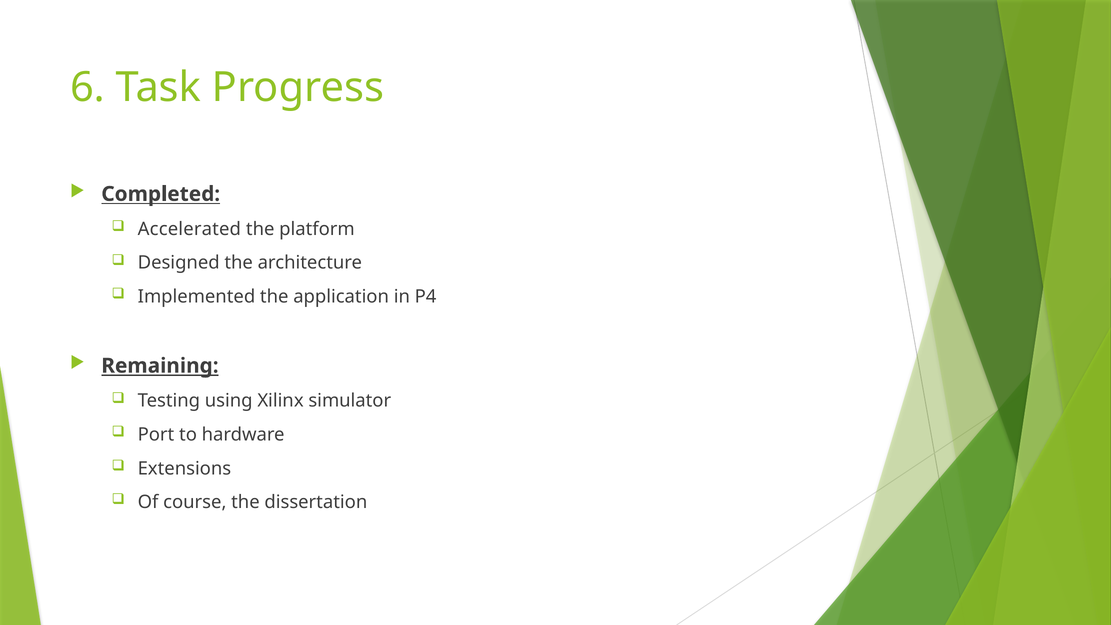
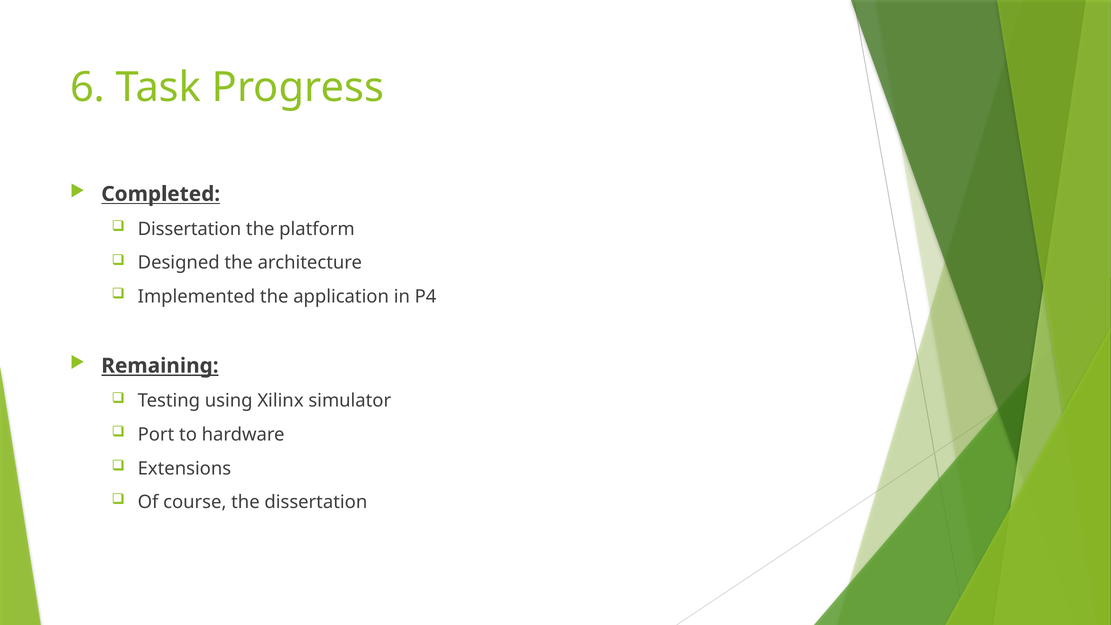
Accelerated: Accelerated -> Dissertation (190, 229)
